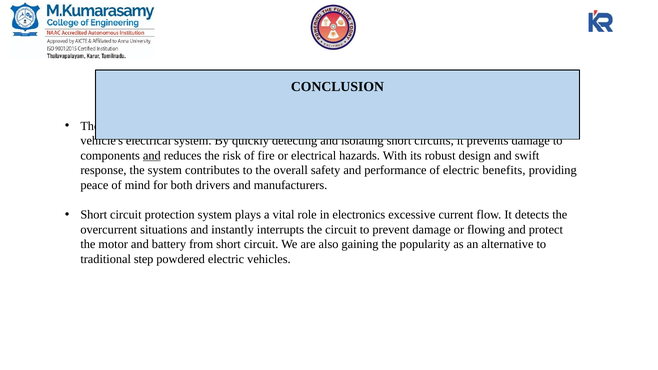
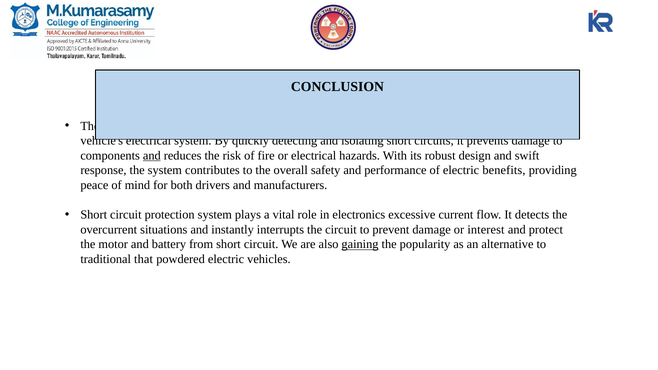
flowing: flowing -> interest (486, 230)
gaining underline: none -> present (360, 244)
step: step -> that (144, 259)
